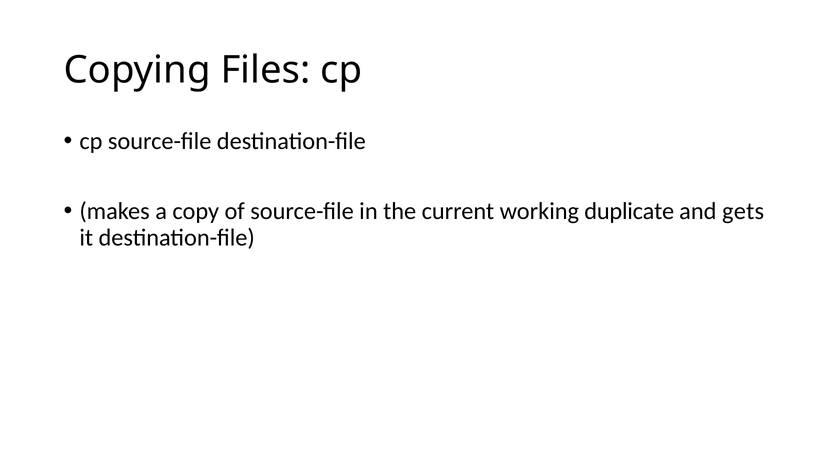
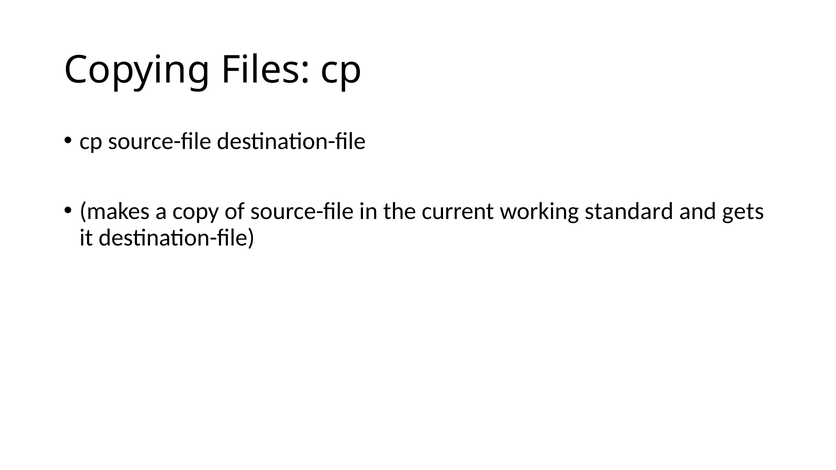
duplicate: duplicate -> standard (629, 211)
